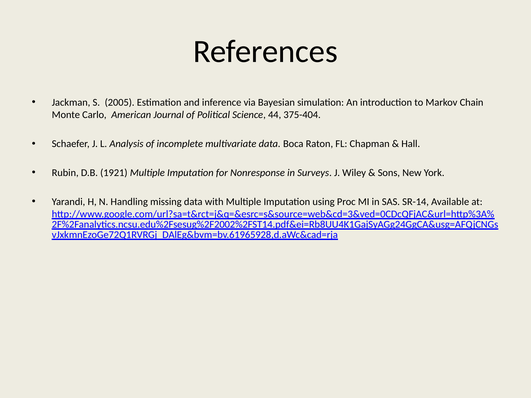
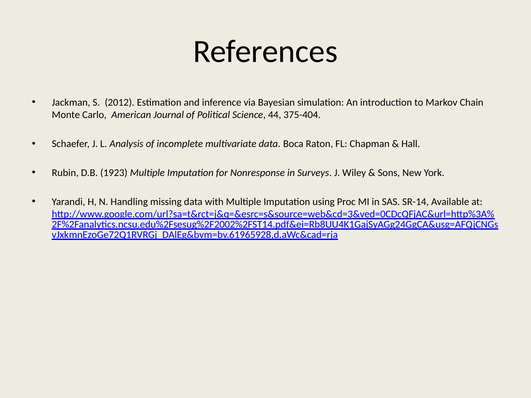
2005: 2005 -> 2012 (120, 103)
1921: 1921 -> 1923 (114, 173)
